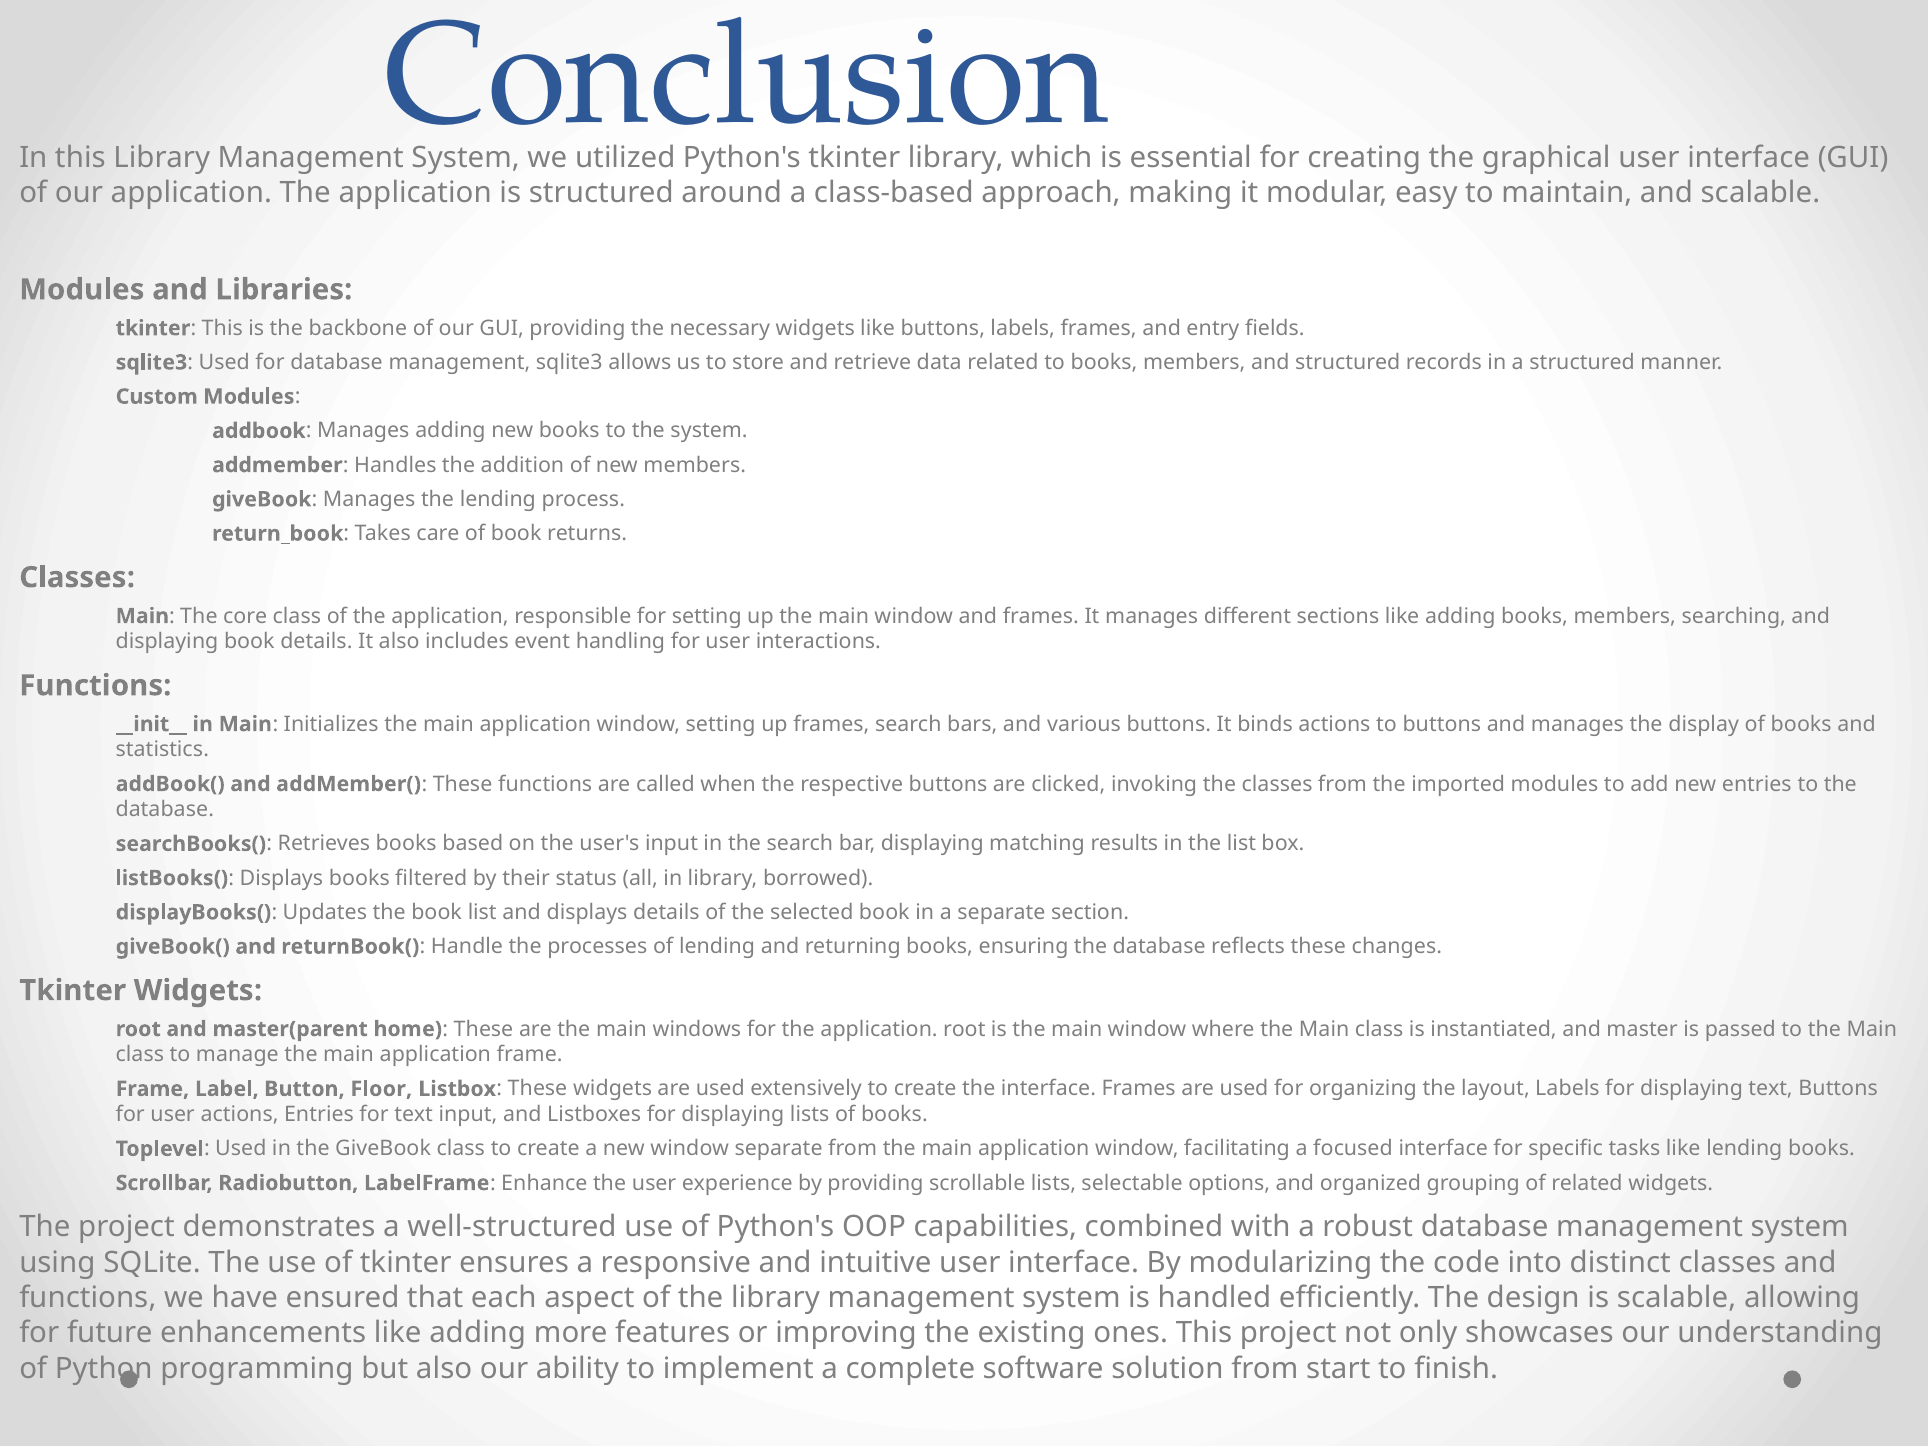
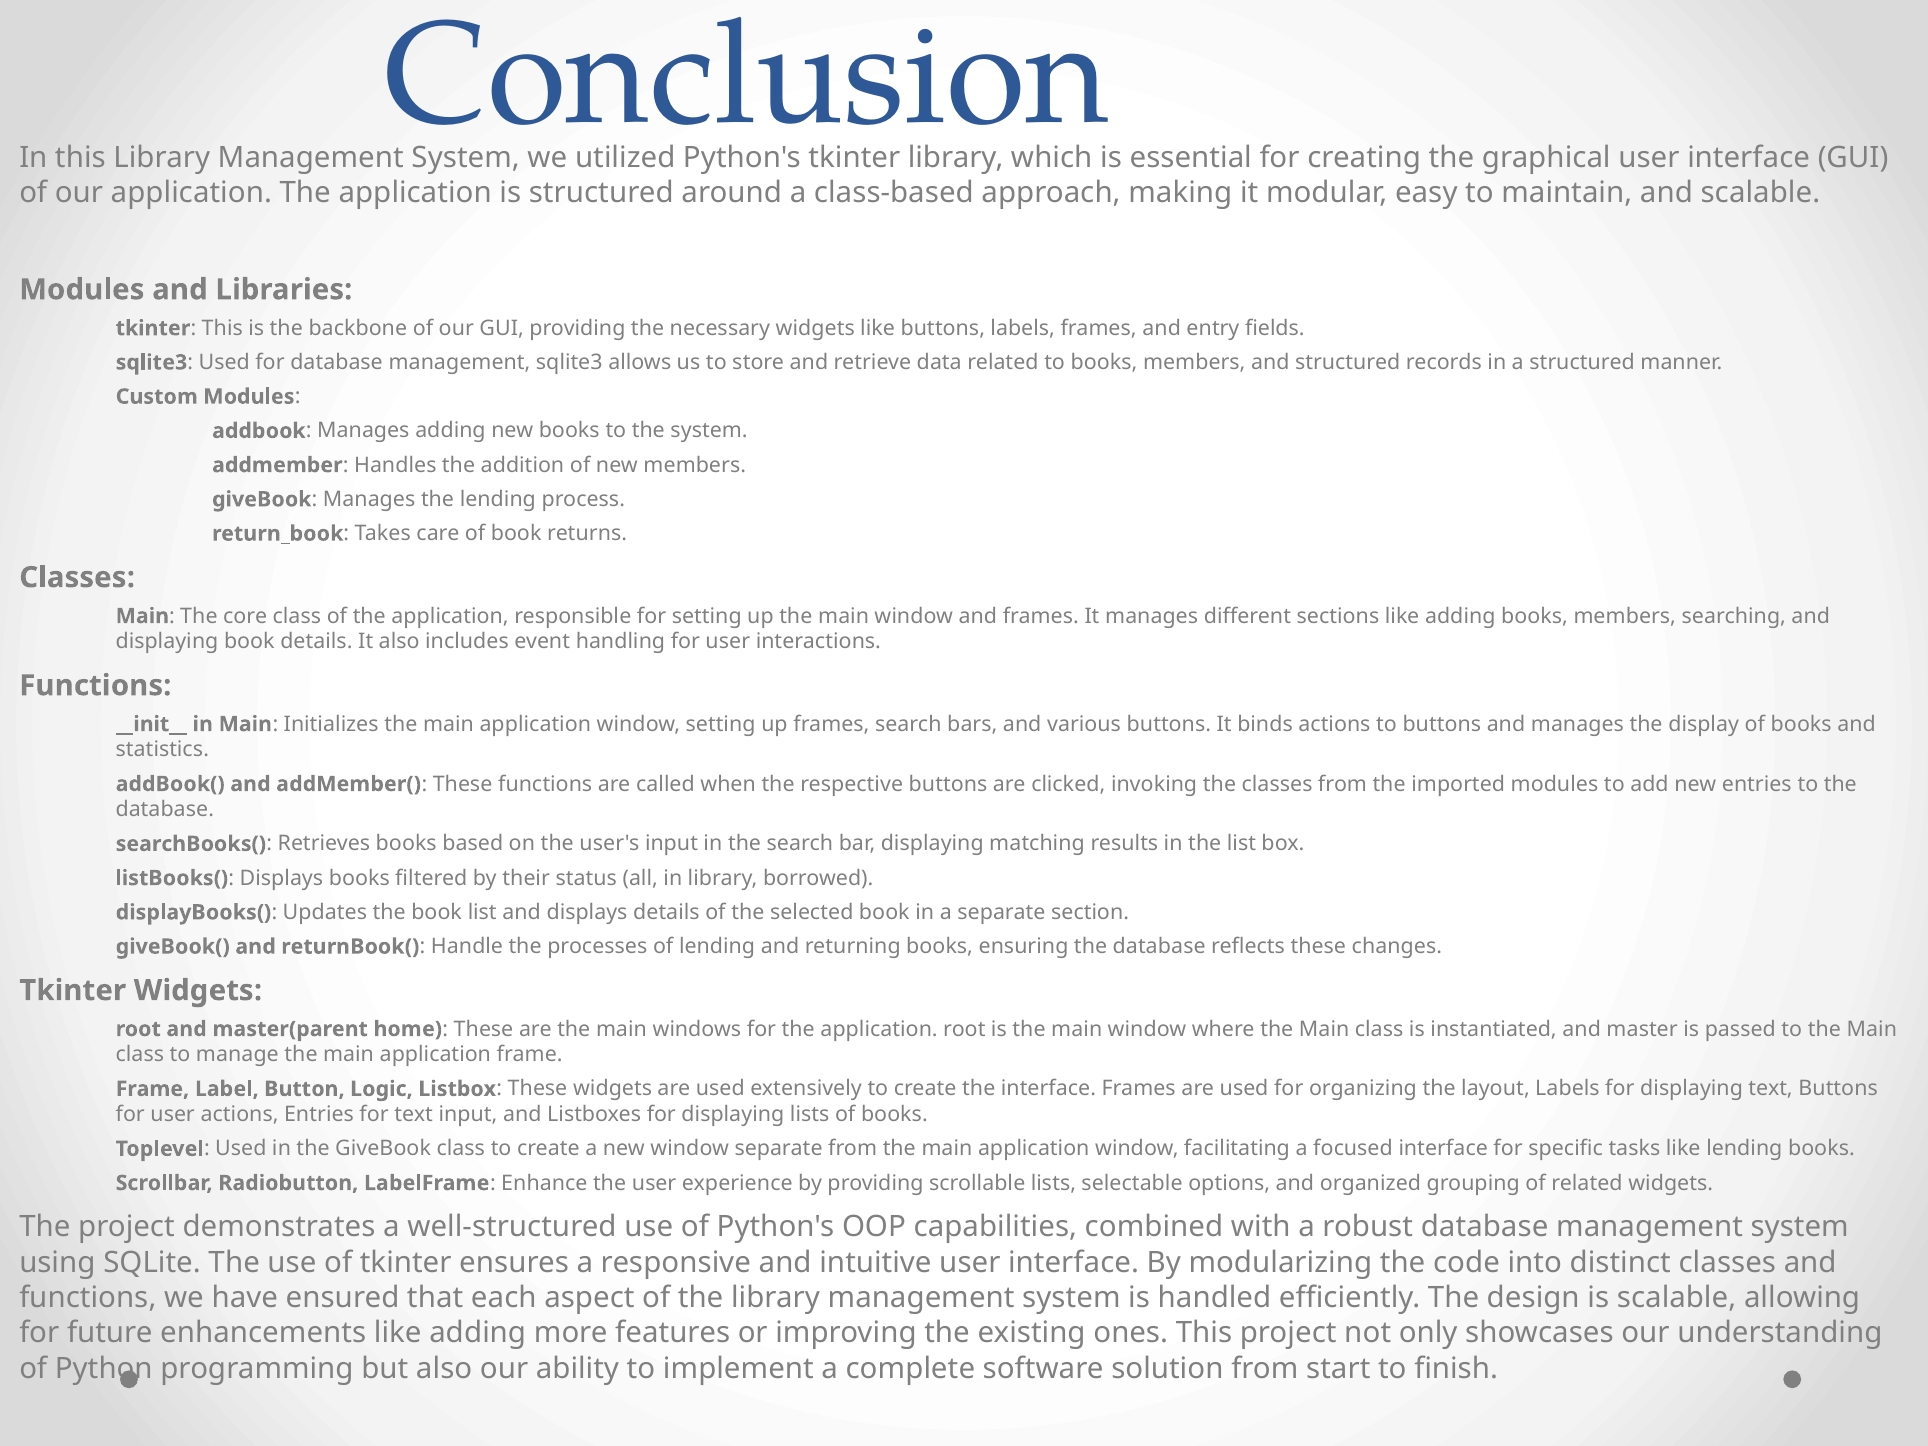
Floor: Floor -> Logic (381, 1089)
